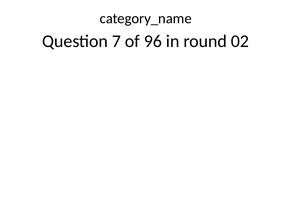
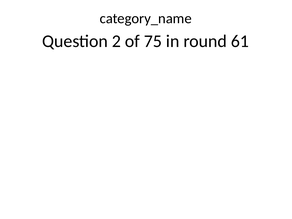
7: 7 -> 2 (116, 41)
96: 96 -> 75 (153, 41)
02: 02 -> 61 (240, 41)
